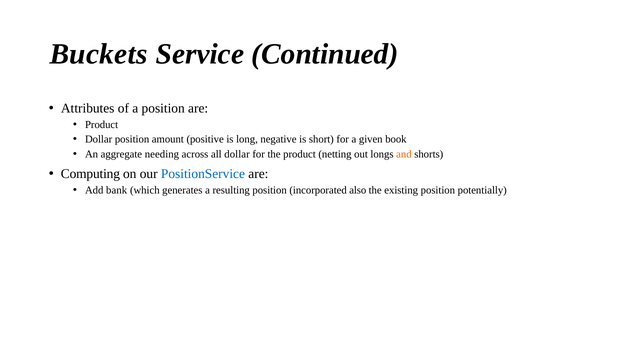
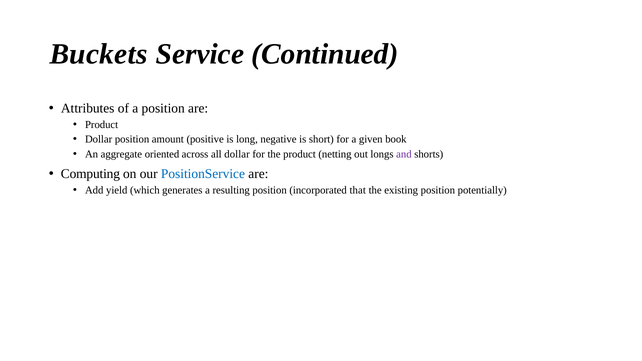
needing: needing -> oriented (162, 154)
and colour: orange -> purple (404, 154)
bank: bank -> yield (117, 190)
also: also -> that (358, 190)
